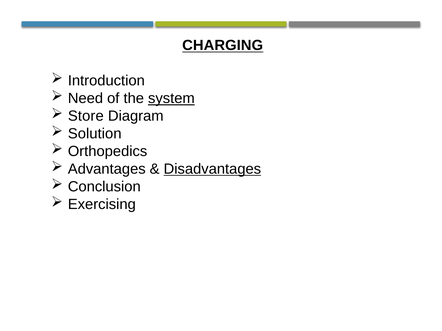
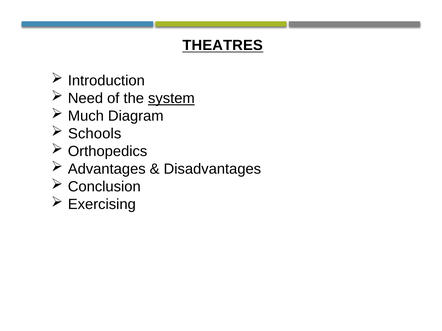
CHARGING: CHARGING -> THEATRES (223, 46)
Store: Store -> Much (86, 116)
Solution: Solution -> Schools (95, 134)
Disadvantages underline: present -> none (212, 169)
